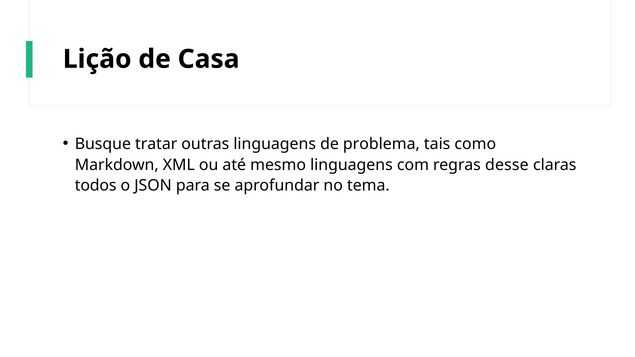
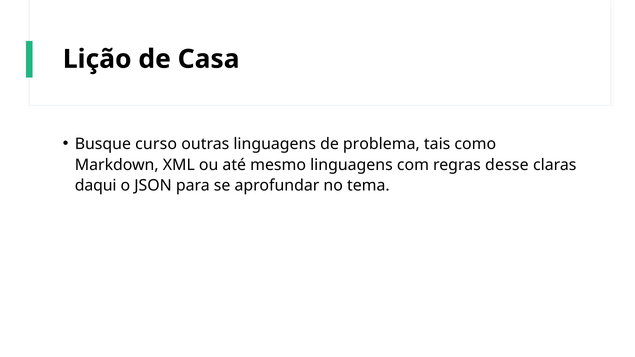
tratar: tratar -> curso (156, 144)
todos: todos -> daqui (96, 186)
